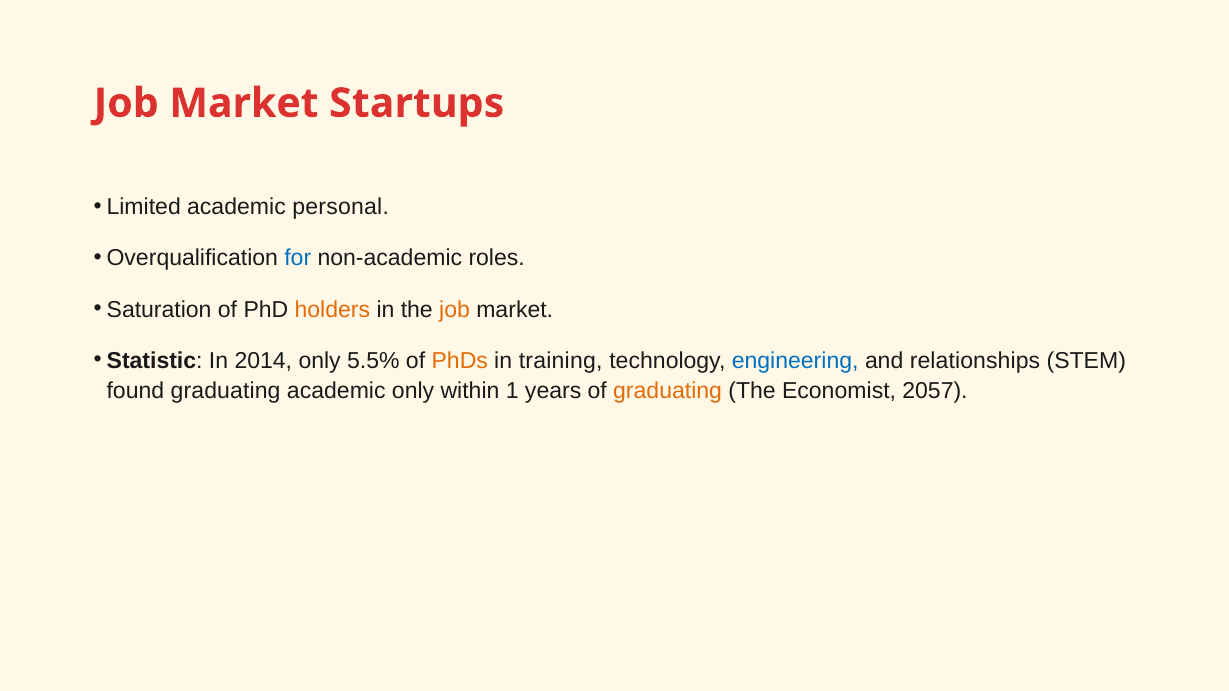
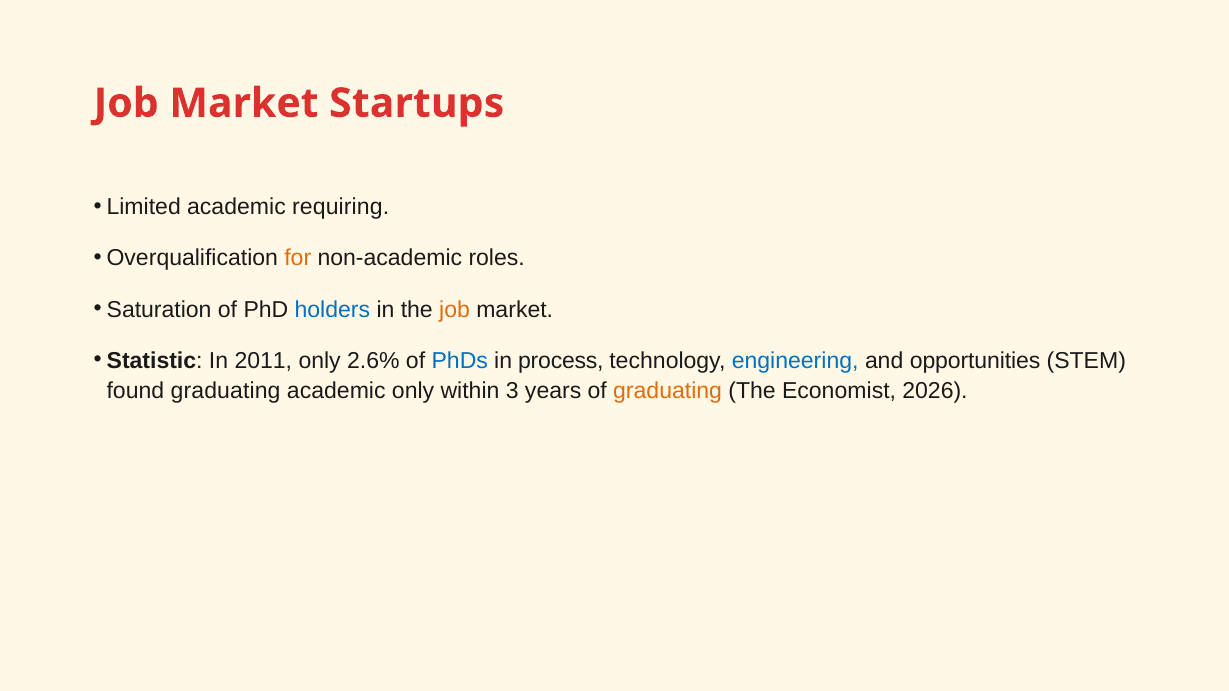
personal: personal -> requiring (341, 207)
for colour: blue -> orange (298, 258)
holders colour: orange -> blue (332, 310)
2014: 2014 -> 2011 (263, 361)
5.5%: 5.5% -> 2.6% (373, 361)
PhDs colour: orange -> blue (460, 361)
training: training -> process (561, 361)
relationships: relationships -> opportunities (975, 361)
1: 1 -> 3 (512, 392)
2057: 2057 -> 2026 (935, 392)
